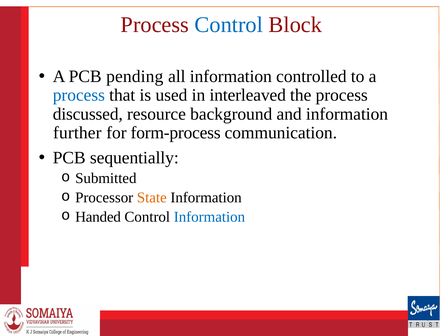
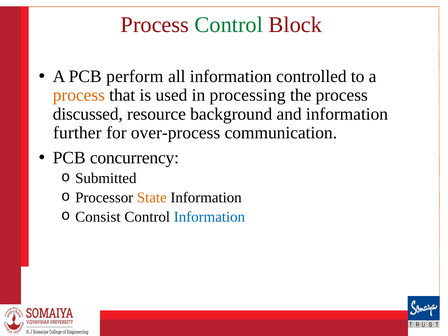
Control colour: blue -> green (229, 25)
pending: pending -> perform (135, 76)
process colour: blue -> orange (79, 95)
interleaved: interleaved -> processing (248, 95)
form-process: form-process -> over-process (176, 133)
sequentially: sequentially -> concurrency (134, 158)
Handed: Handed -> Consist (98, 217)
